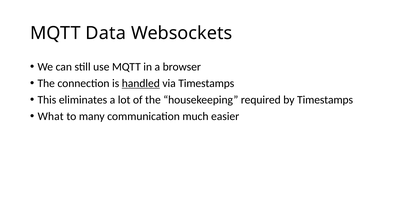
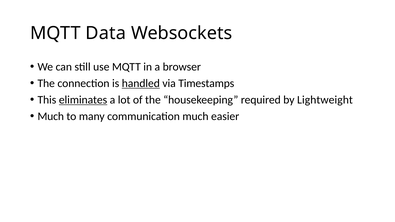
eliminates underline: none -> present (83, 100)
by Timestamps: Timestamps -> Lightweight (325, 100)
What: What -> Much (51, 116)
